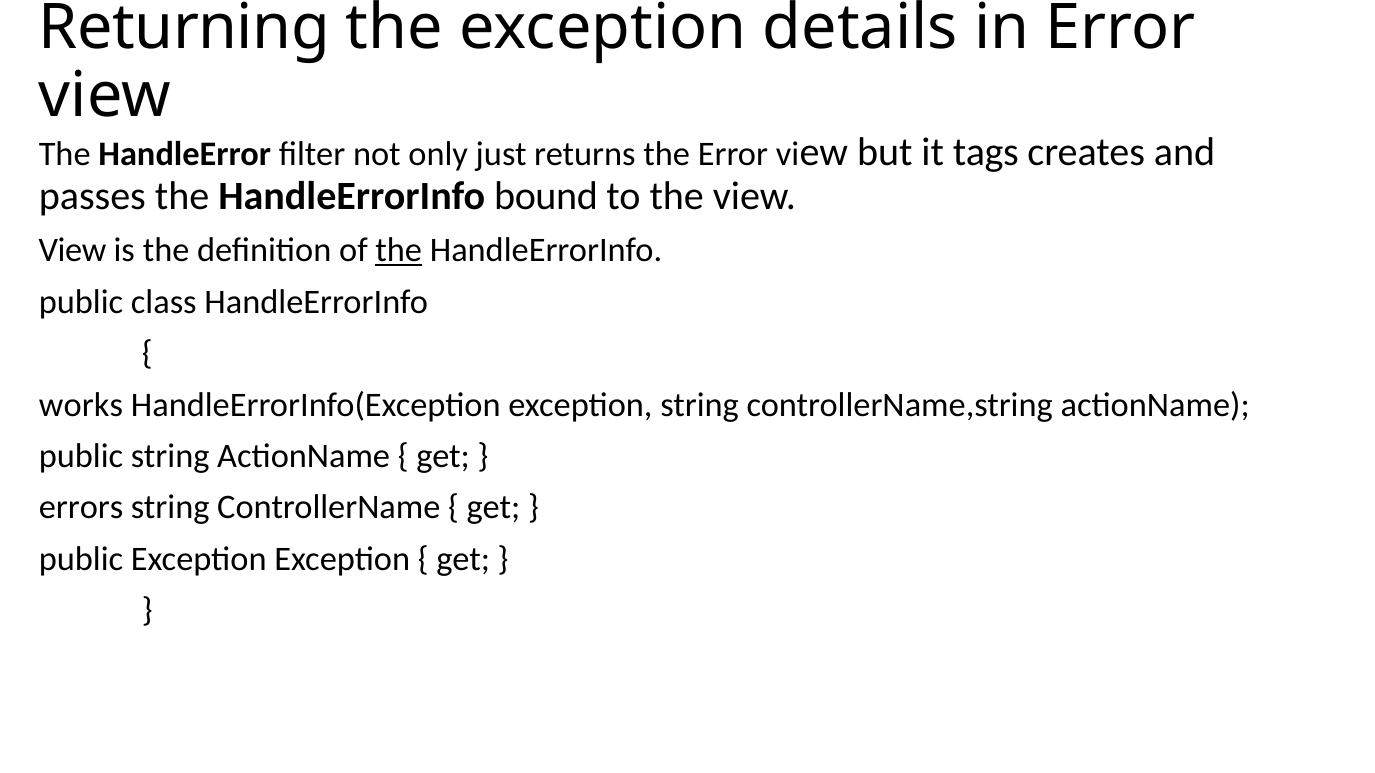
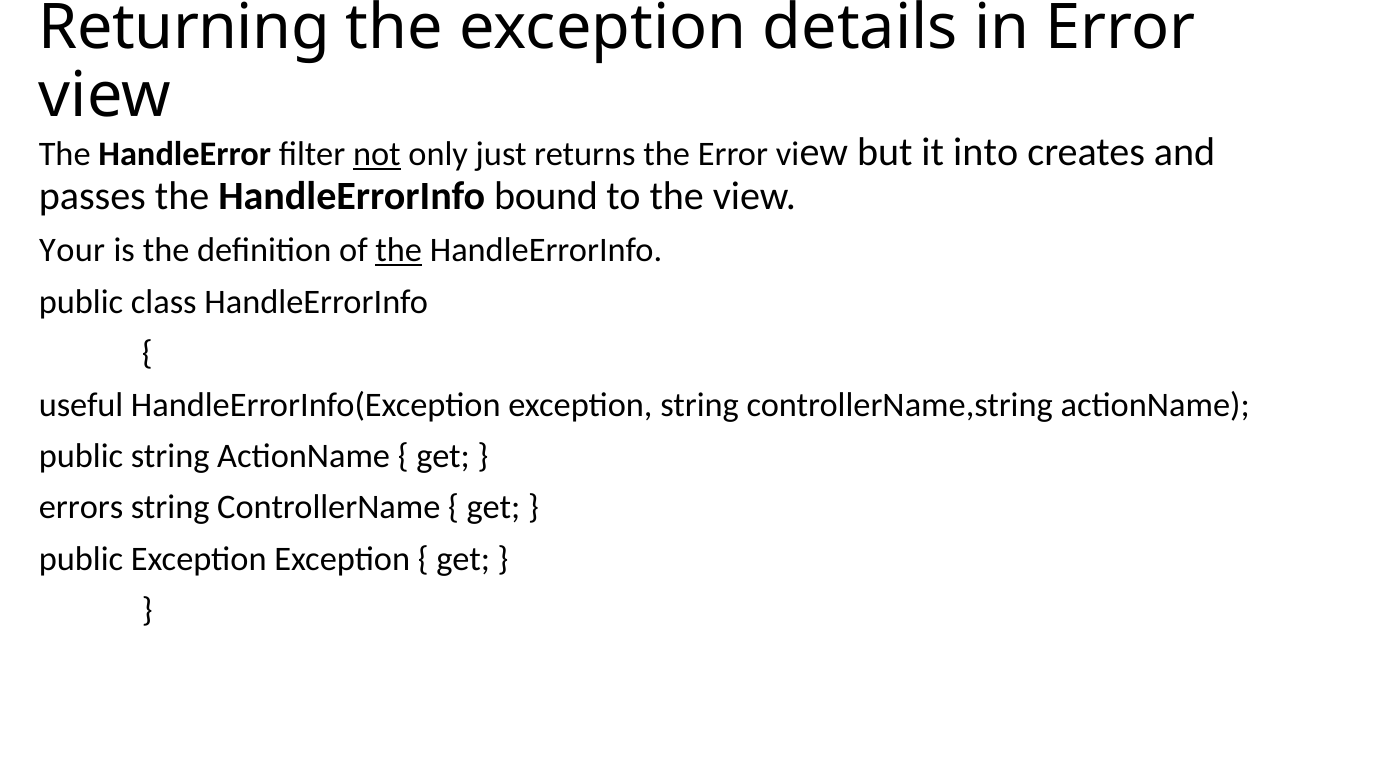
not underline: none -> present (377, 155)
tags: tags -> into (986, 153)
View: View -> Your (72, 251)
works: works -> useful (81, 405)
